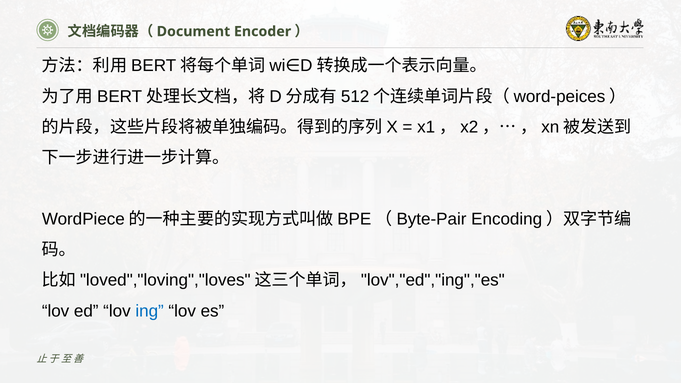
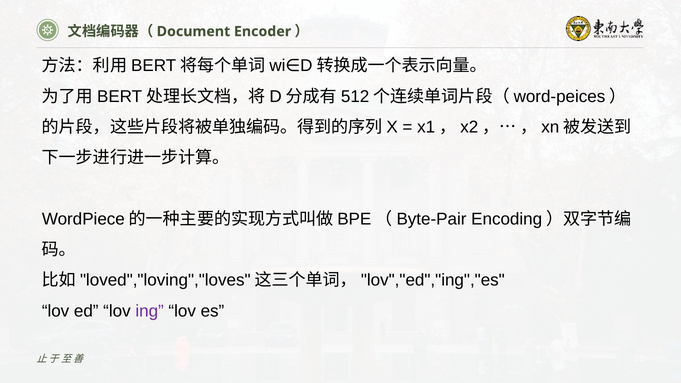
ing colour: blue -> purple (150, 311)
